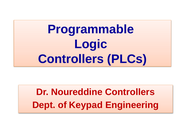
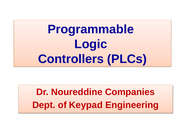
Noureddine Controllers: Controllers -> Companies (130, 92)
